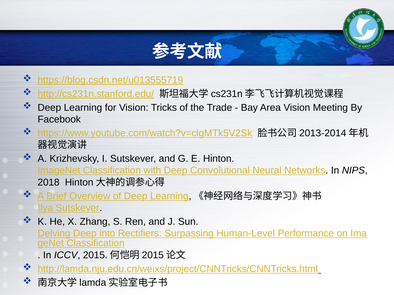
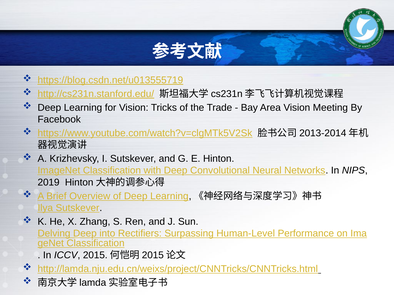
2018: 2018 -> 2019 (49, 183)
